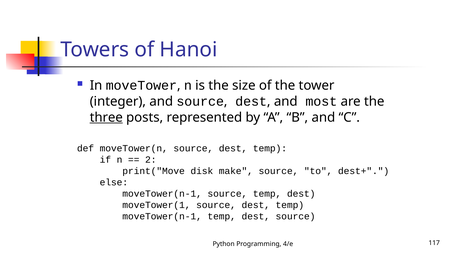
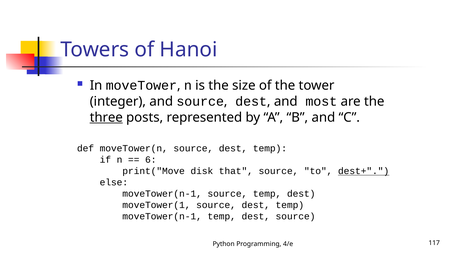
2: 2 -> 6 (151, 160)
make: make -> that (236, 171)
dest+ underline: none -> present (364, 171)
